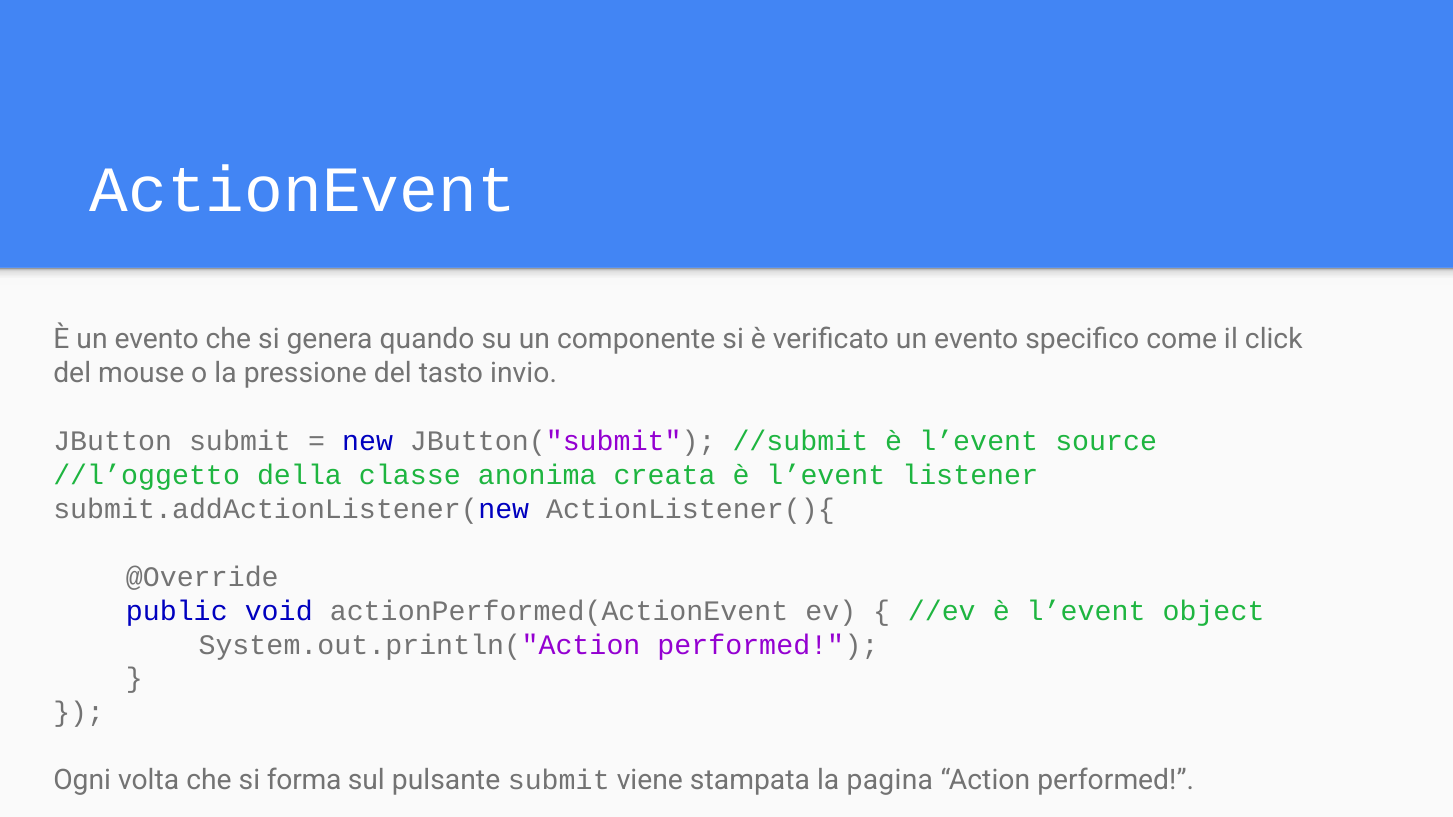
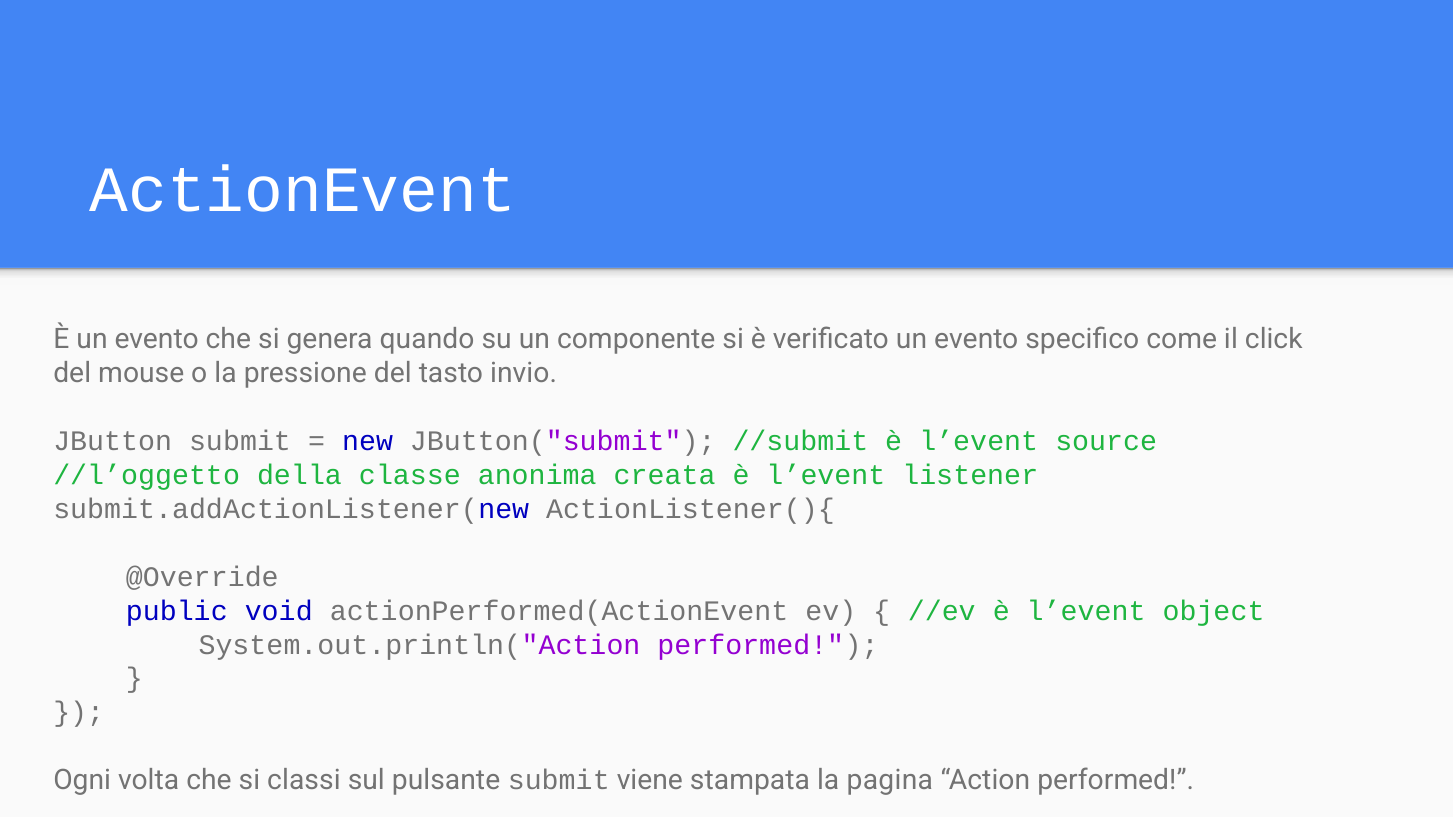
forma: forma -> classi (304, 781)
